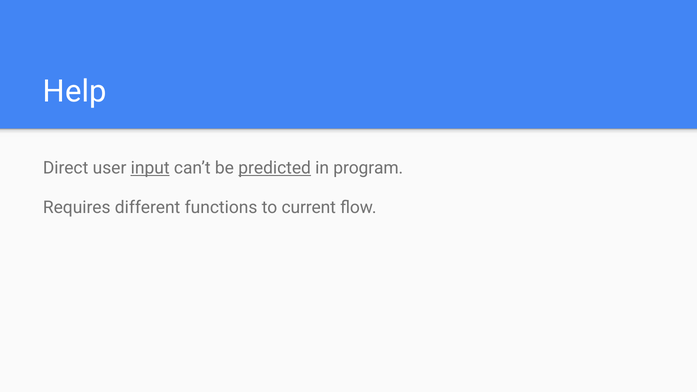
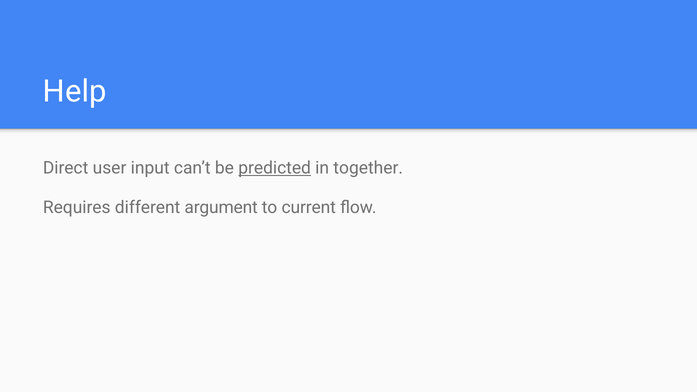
input underline: present -> none (150, 168)
program: program -> together (368, 168)
functions: functions -> argument (221, 208)
